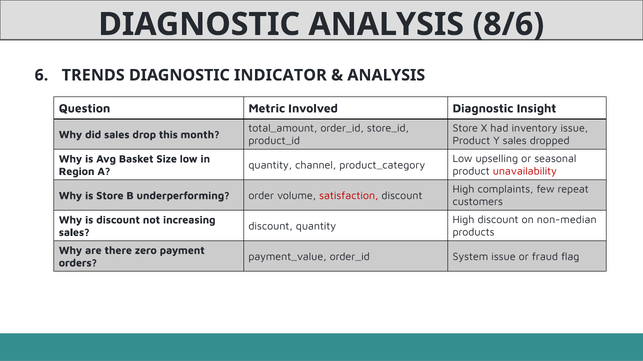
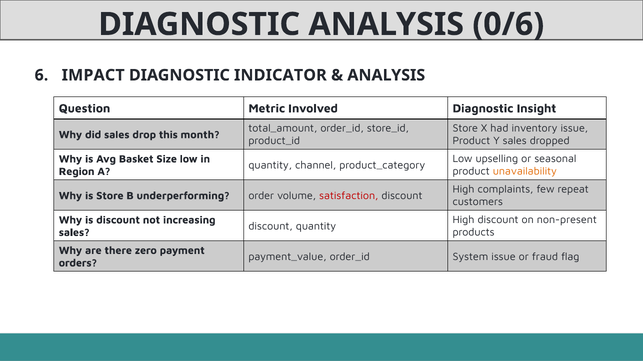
8/6: 8/6 -> 0/6 (508, 24)
TRENDS: TRENDS -> IMPACT (93, 75)
unavailability colour: red -> orange (525, 172)
non-median: non-median -> non-present (567, 220)
